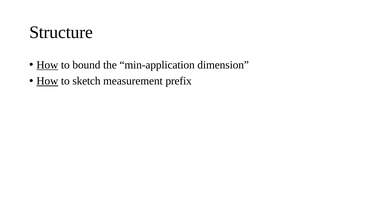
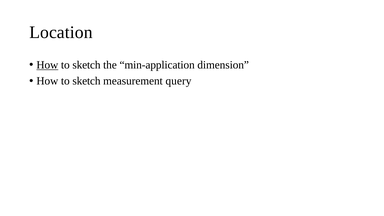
Structure: Structure -> Location (61, 32)
bound: bound -> sketch (86, 65)
How underline: present -> none (47, 81)
prefix: prefix -> query (178, 81)
